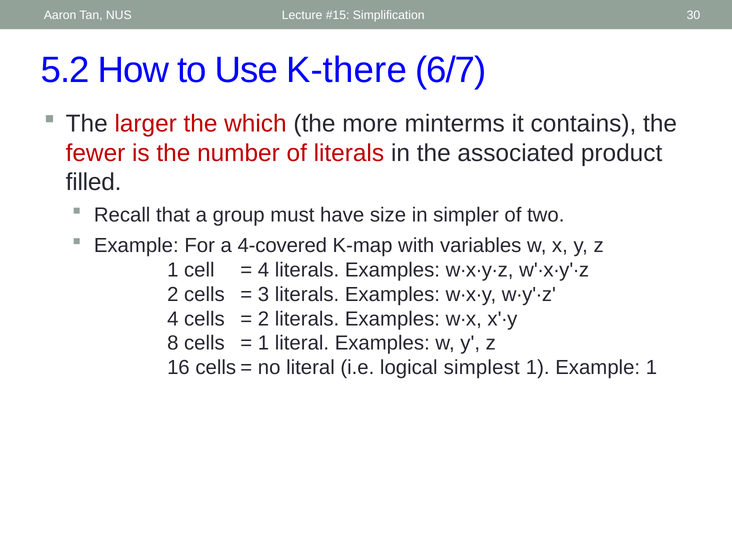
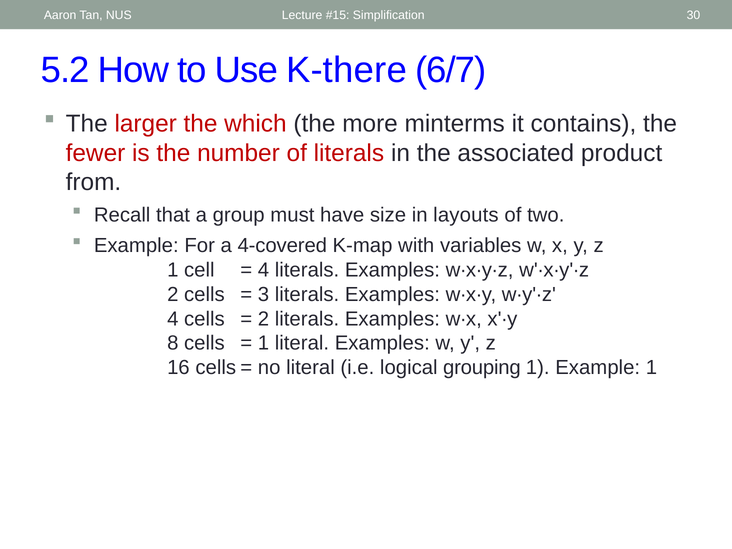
filled: filled -> from (93, 182)
simpler: simpler -> layouts (466, 215)
simplest: simplest -> grouping (482, 368)
